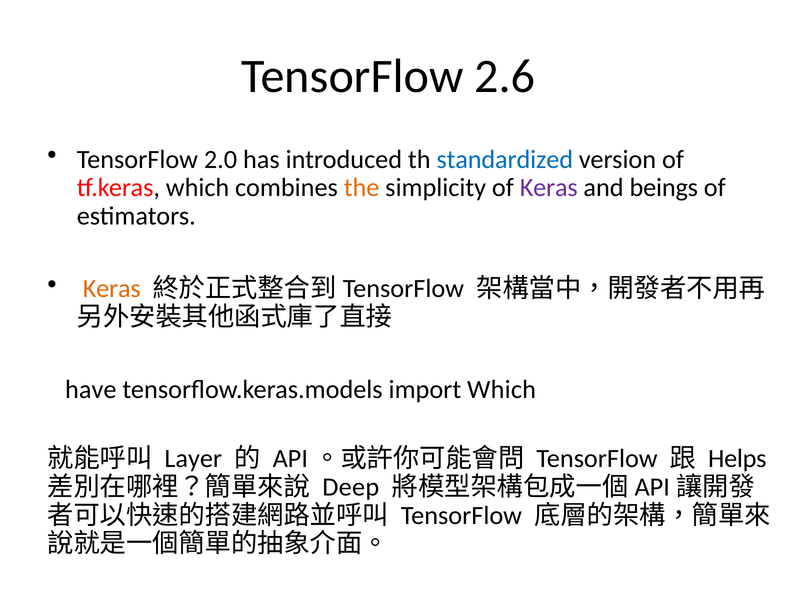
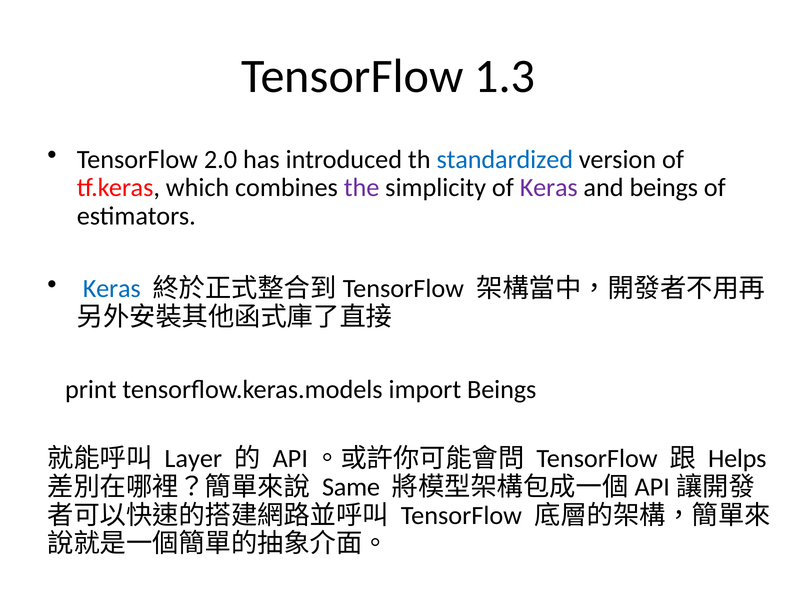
2.6: 2.6 -> 1.3 (505, 76)
the colour: orange -> purple (362, 188)
Keras colour: orange -> blue (112, 289)
have: have -> print (91, 389)
import Which: Which -> Beings (502, 389)
Deep: Deep -> Same (351, 487)
